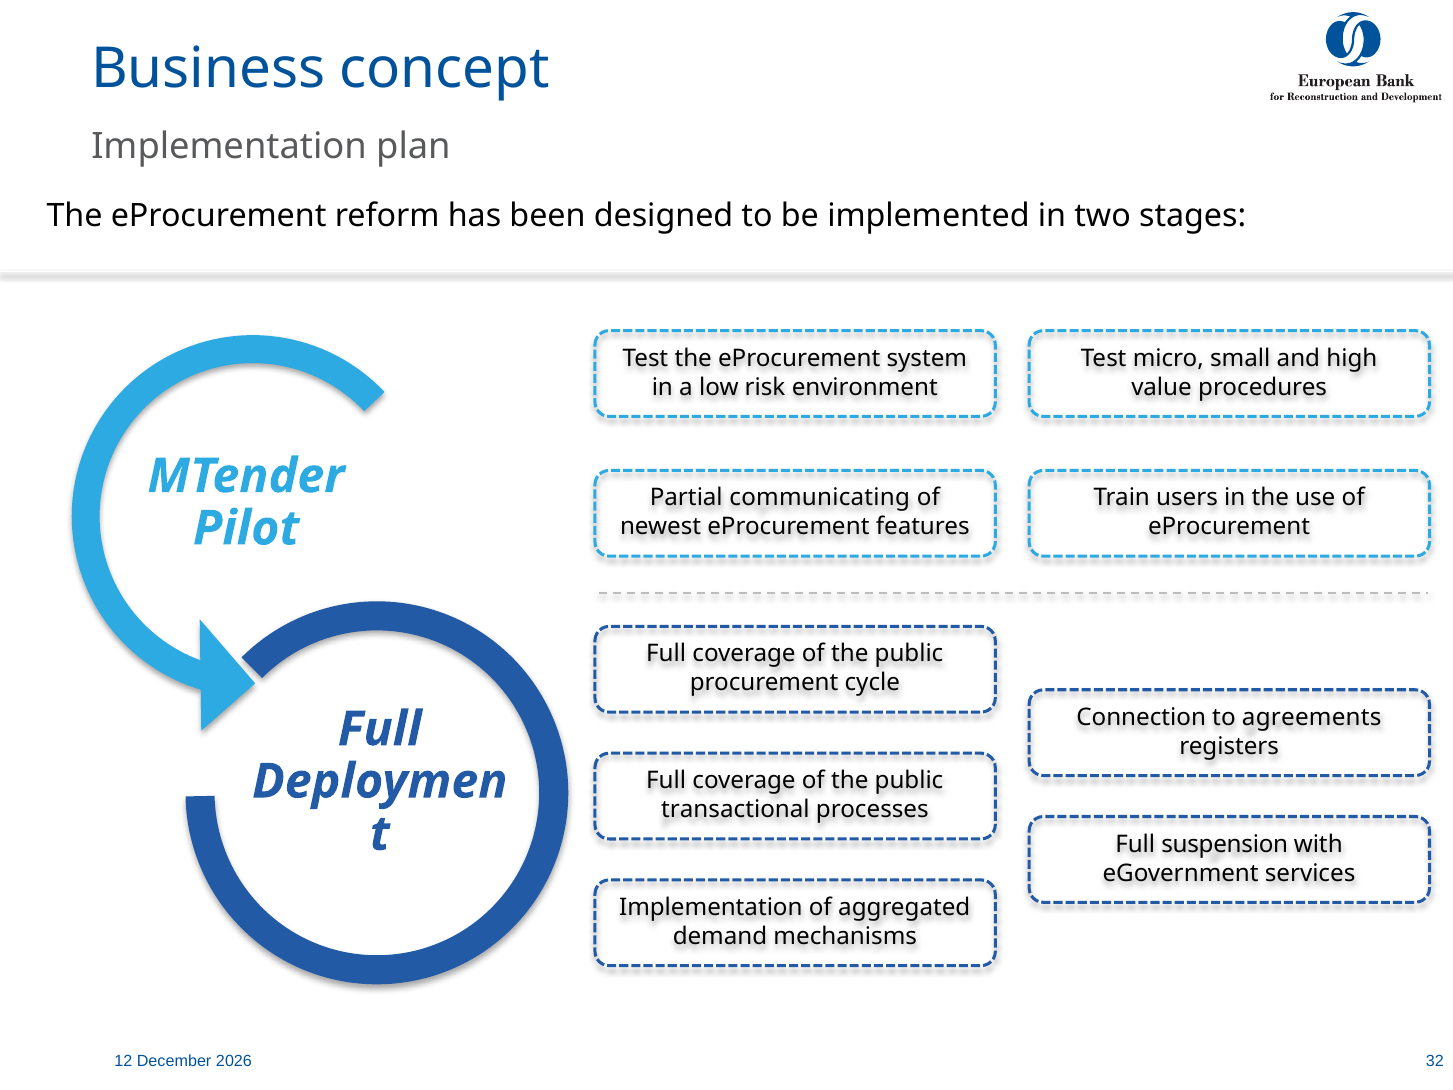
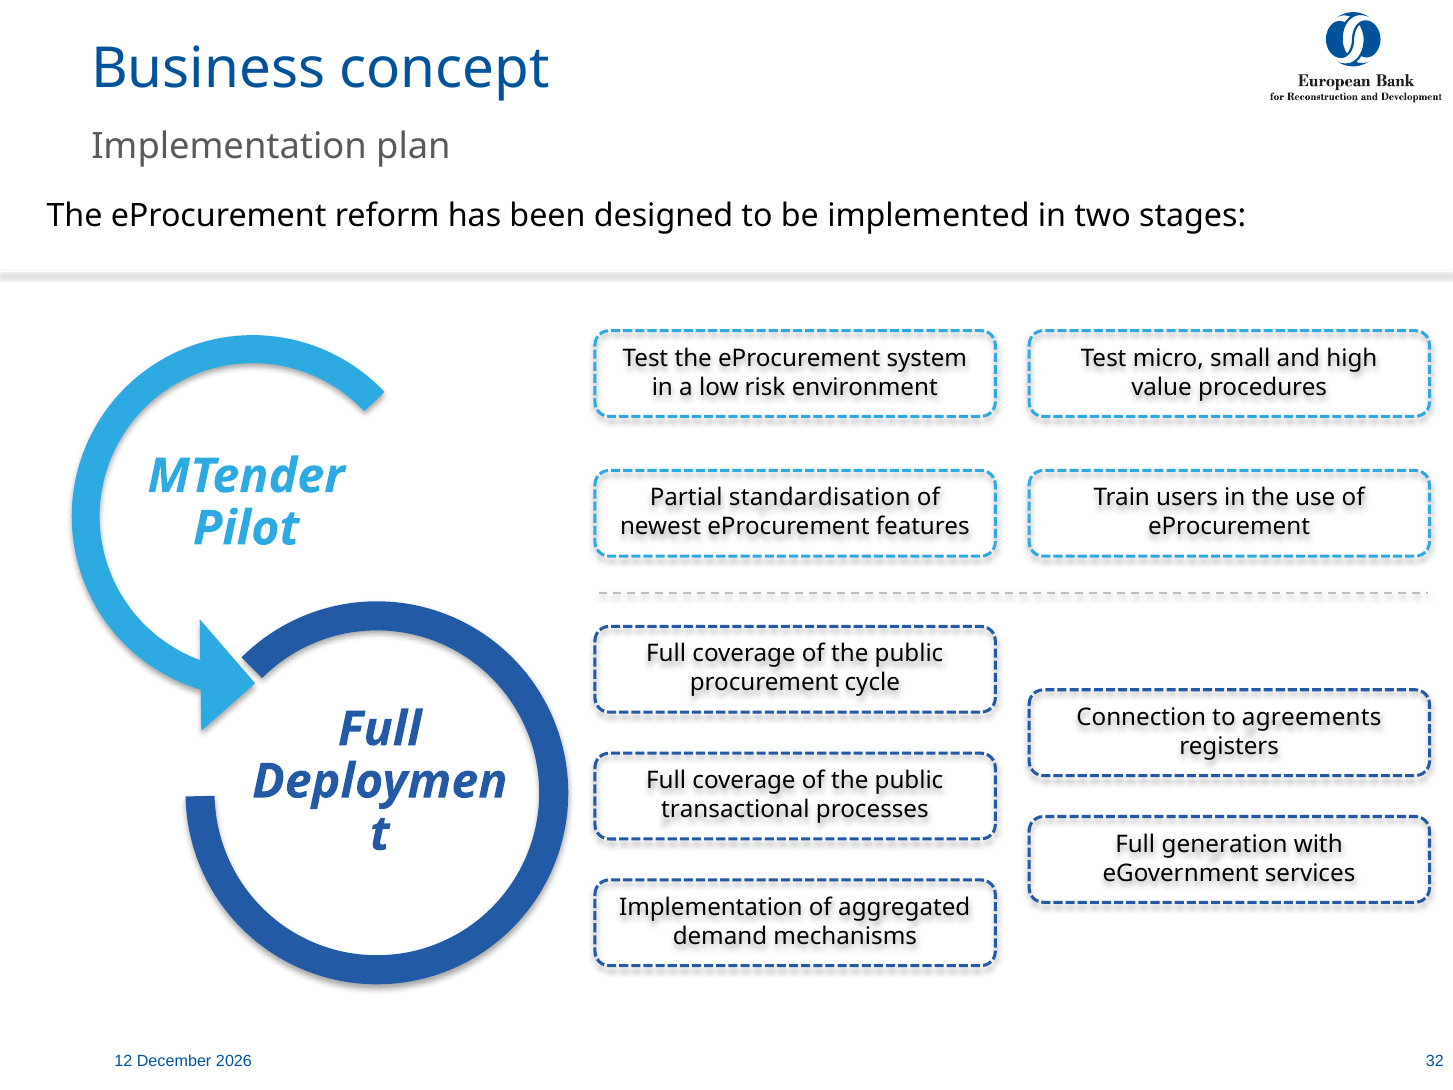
communicating: communicating -> standardisation (820, 498)
suspension: suspension -> generation (1225, 844)
